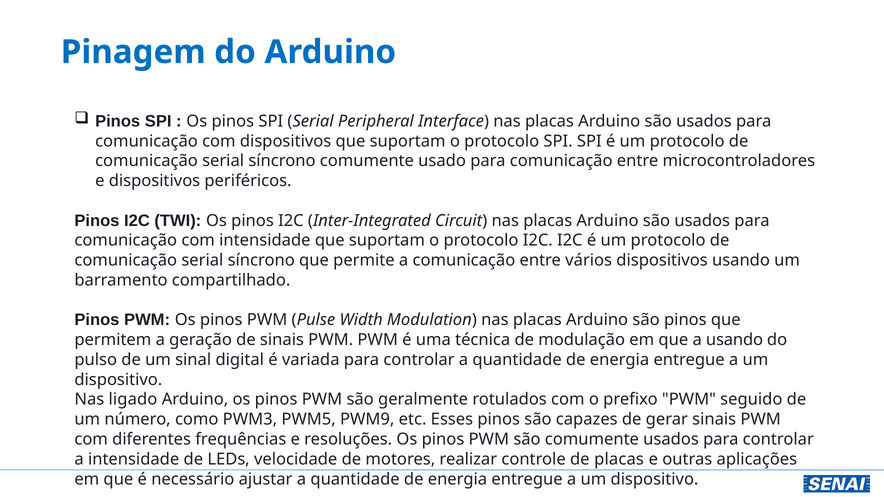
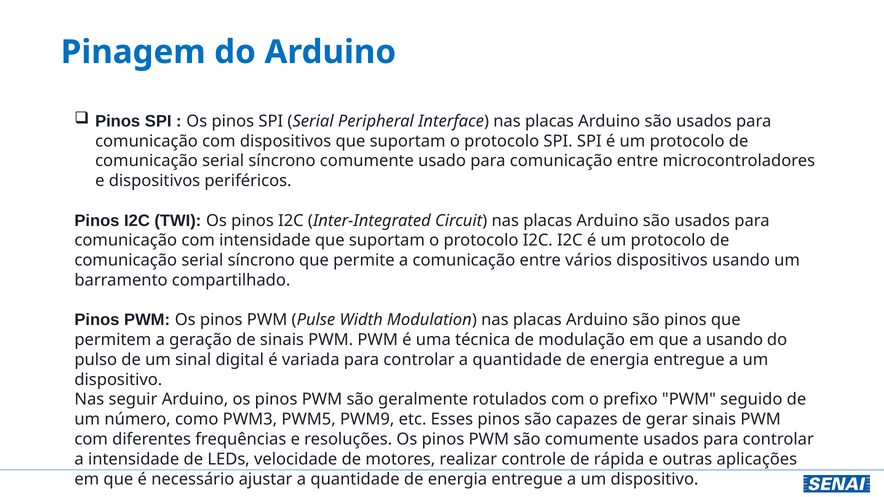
ligado: ligado -> seguir (133, 400)
de placas: placas -> rápida (619, 459)
